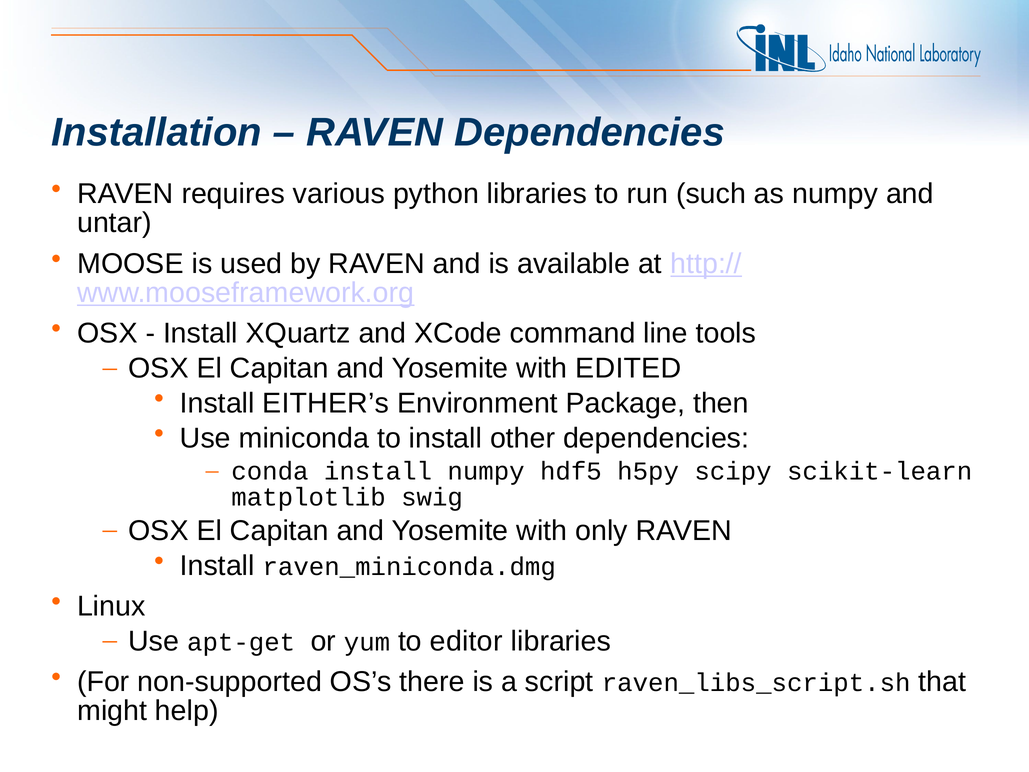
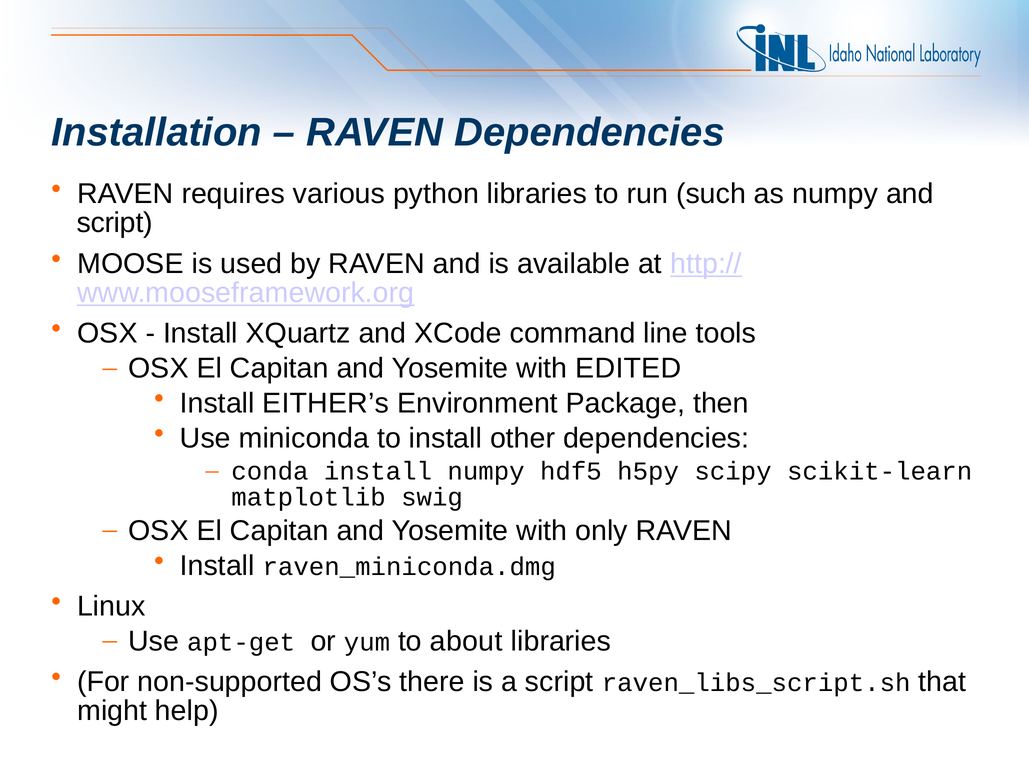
untar: untar -> script (115, 223)
editor: editor -> about (466, 641)
